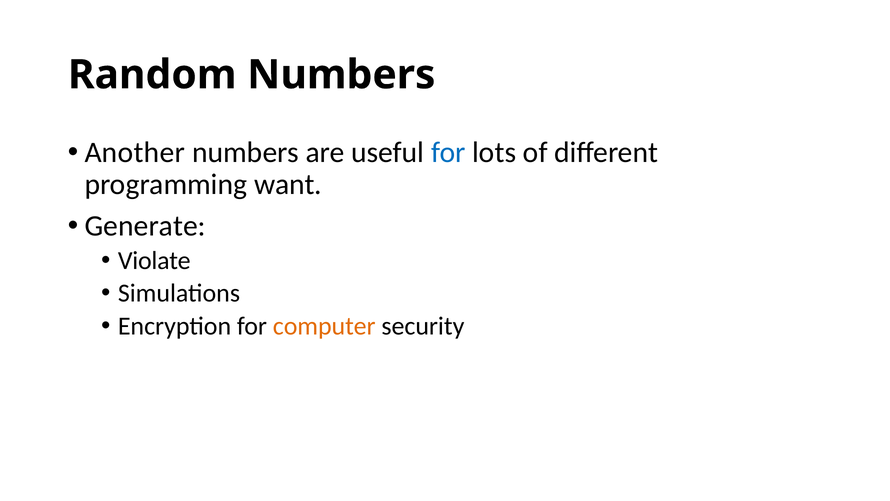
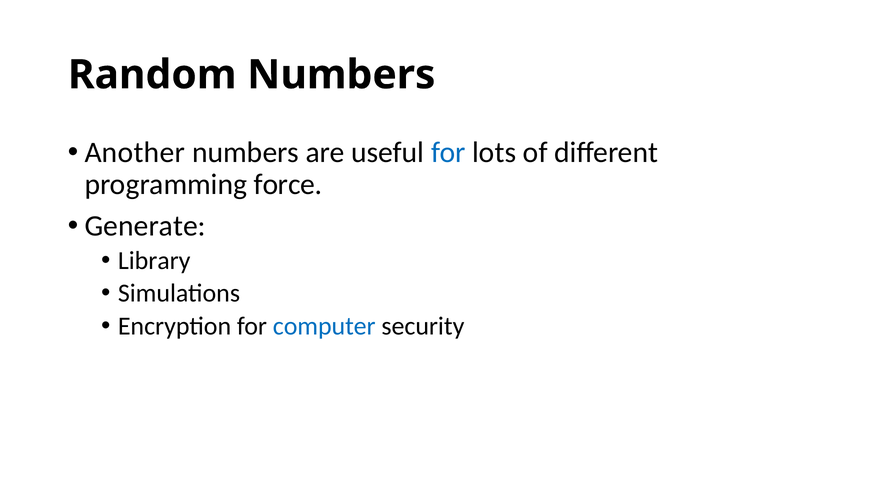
want: want -> force (288, 185)
Violate: Violate -> Library (154, 261)
computer colour: orange -> blue (324, 326)
